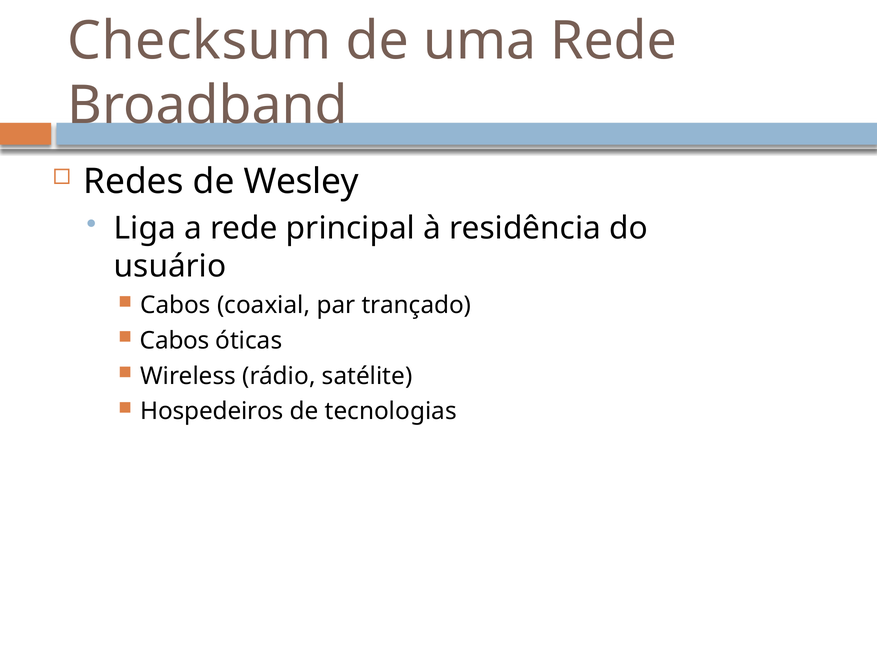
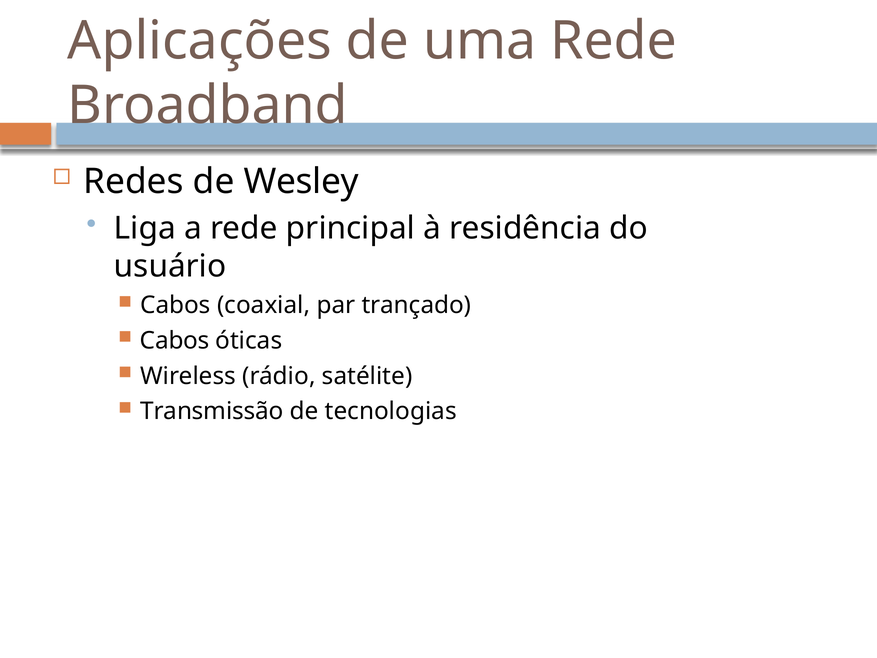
Checksum: Checksum -> Aplicações (200, 41)
Hospedeiros: Hospedeiros -> Transmissão (212, 411)
